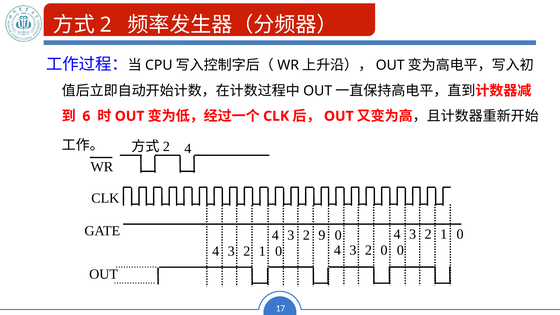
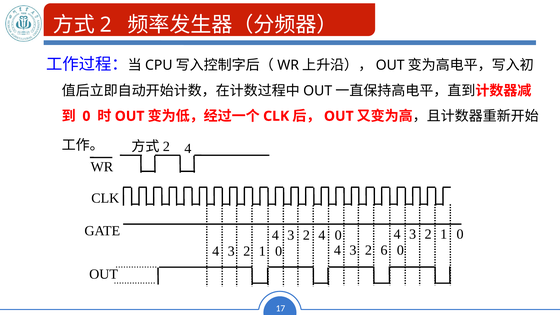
6: 6 -> 0 (86, 116)
3 9: 9 -> 4 (322, 235)
3 0: 0 -> 6 (384, 250)
